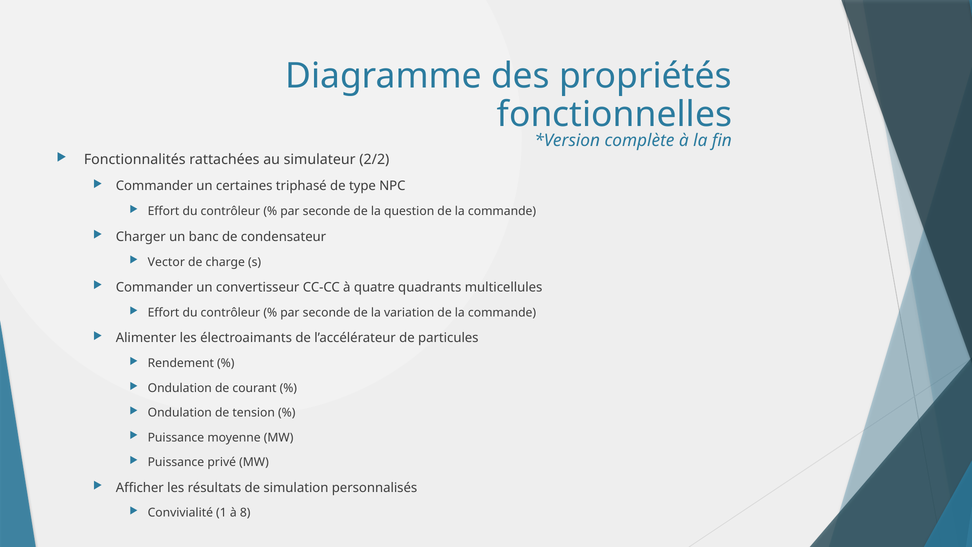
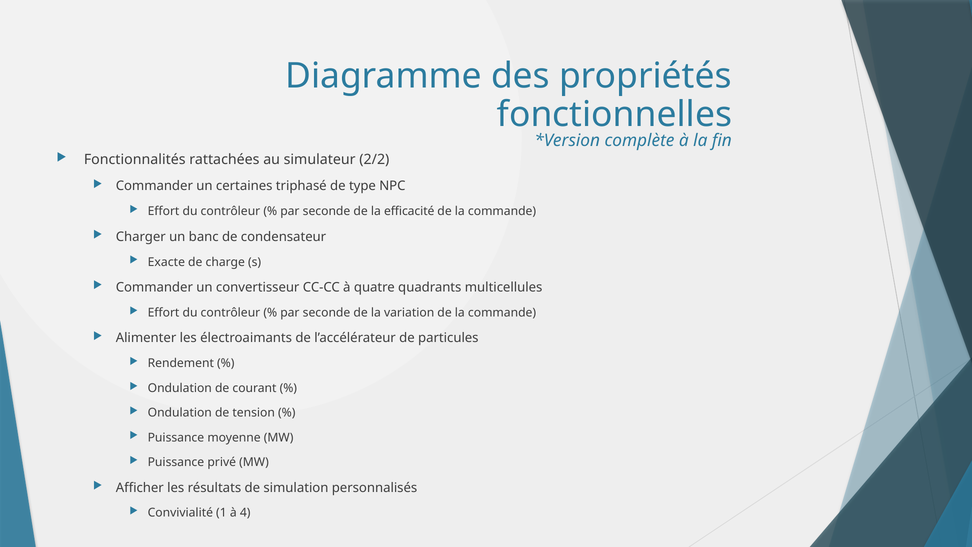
question: question -> efficacité (409, 211)
Vector: Vector -> Exacte (166, 262)
8: 8 -> 4 (245, 513)
